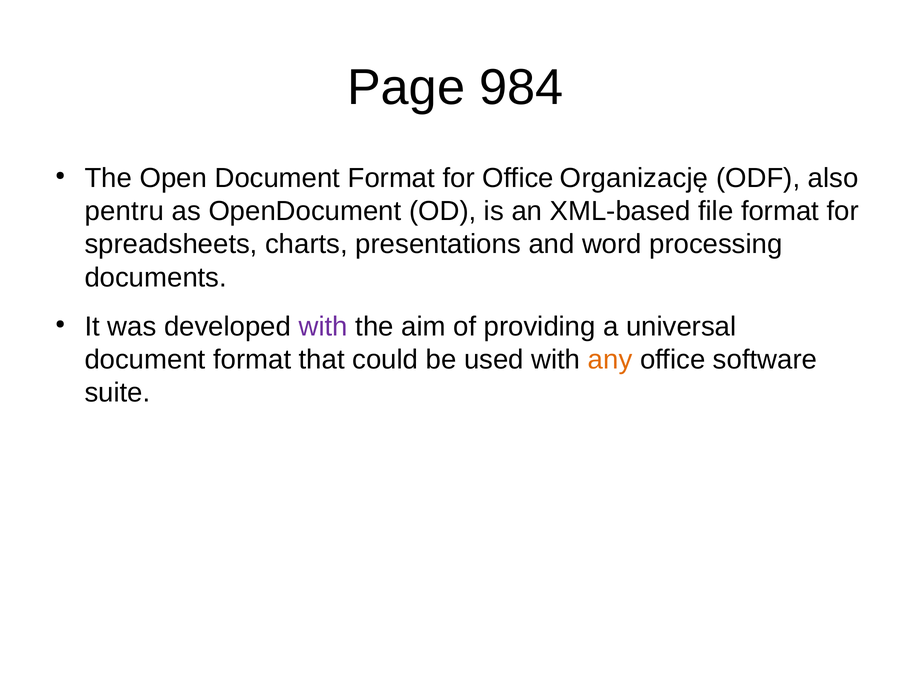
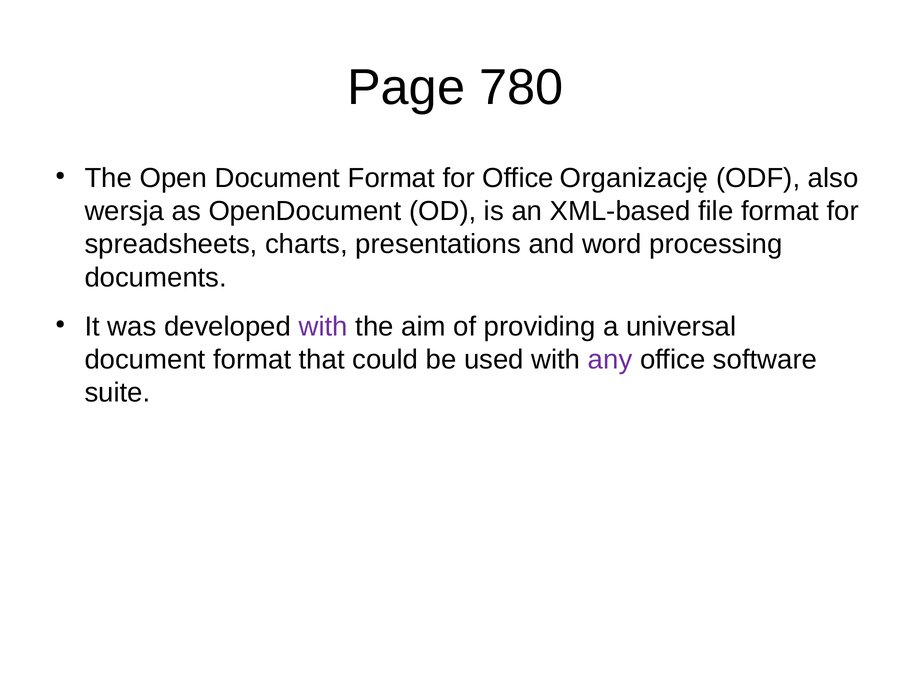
984: 984 -> 780 (521, 88)
pentru: pentru -> wersja (124, 211)
any colour: orange -> purple (610, 360)
